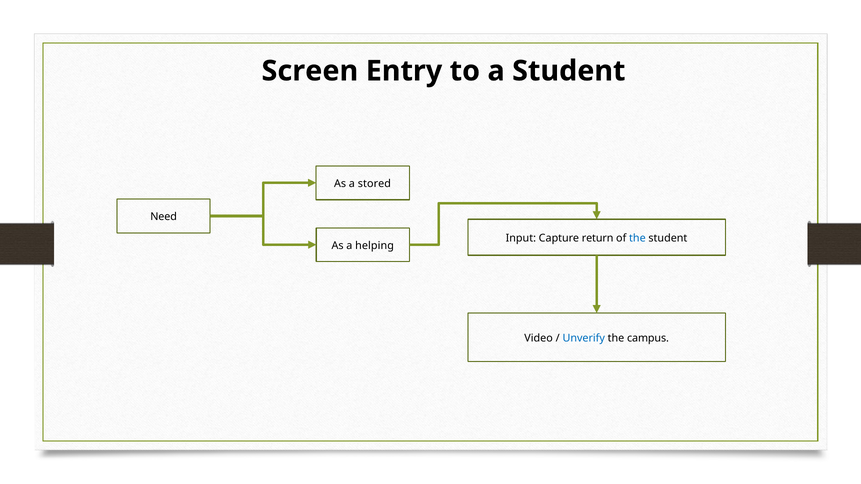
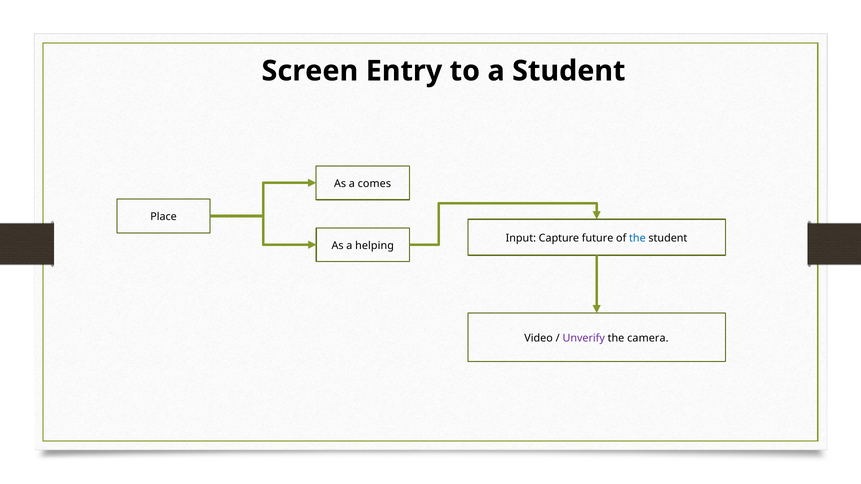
stored: stored -> comes (374, 184)
Need: Need -> Place (164, 217)
return: return -> future (598, 238)
Unverify colour: blue -> purple (584, 338)
campus: campus -> camera (648, 338)
